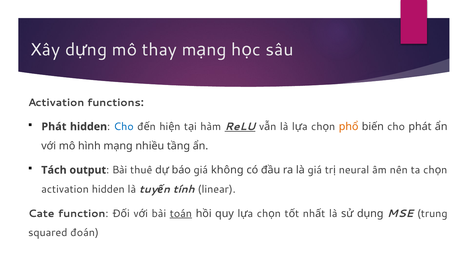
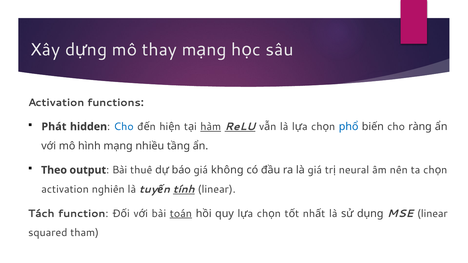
hàm underline: none -> present (211, 127)
phổ colour: orange -> blue (349, 127)
cho phát: phát -> ràng (420, 127)
Tách: Tách -> Theo (54, 170)
activation hidden: hidden -> nghiên (108, 190)
tính underline: none -> present (184, 190)
Cate: Cate -> Tách (41, 214)
MSE trung: trung -> linear (432, 214)
đoán: đoán -> tham (85, 233)
